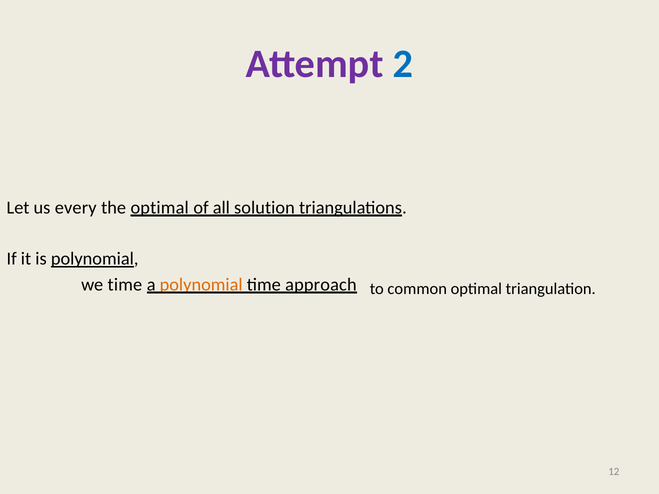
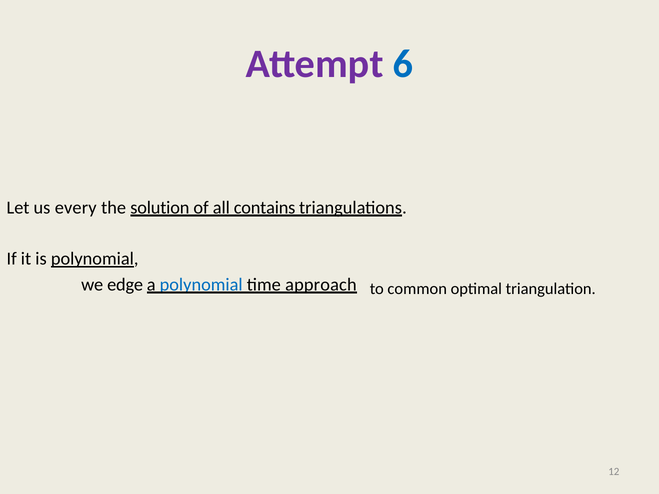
2: 2 -> 6 (403, 64)
the optimal: optimal -> solution (160, 208)
solution: solution -> contains (265, 208)
we time: time -> edge (125, 285)
polynomial colour: orange -> blue (201, 285)
